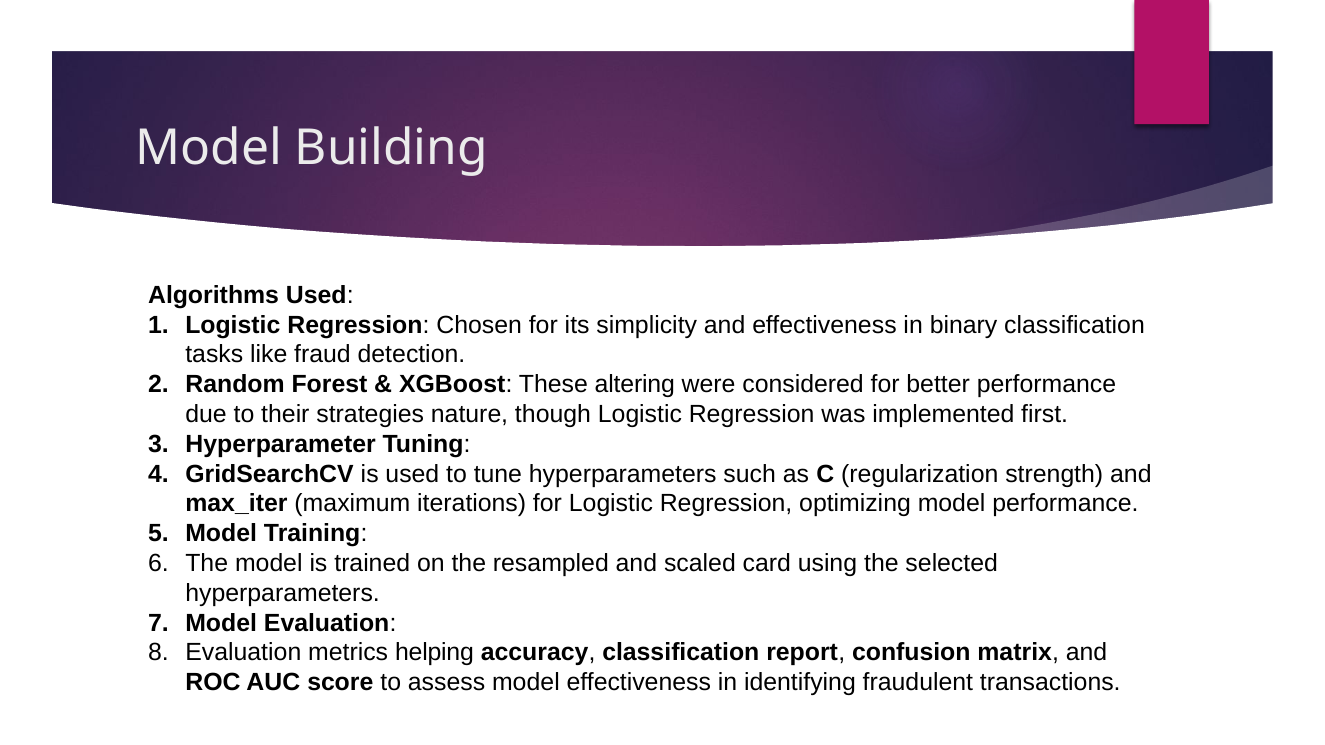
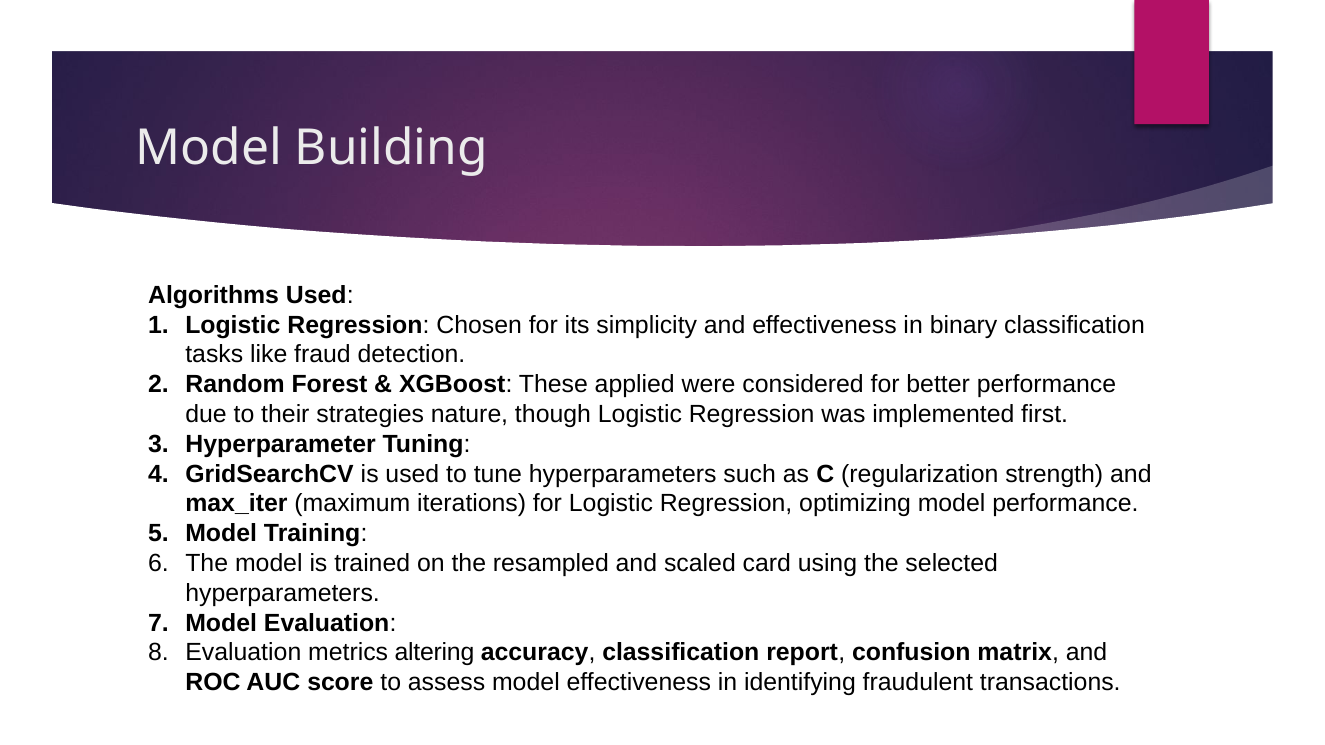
altering: altering -> applied (635, 385)
helping: helping -> altering (434, 653)
